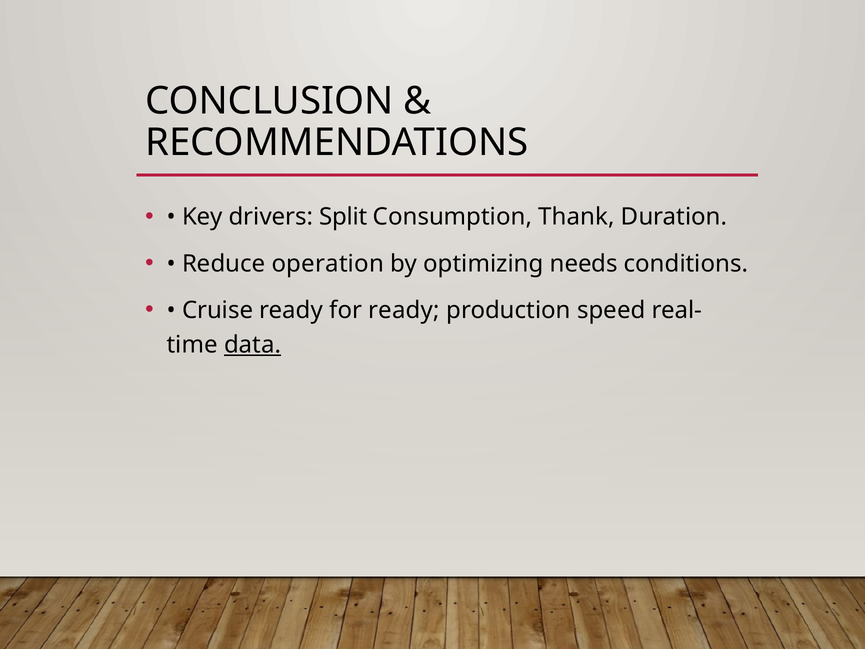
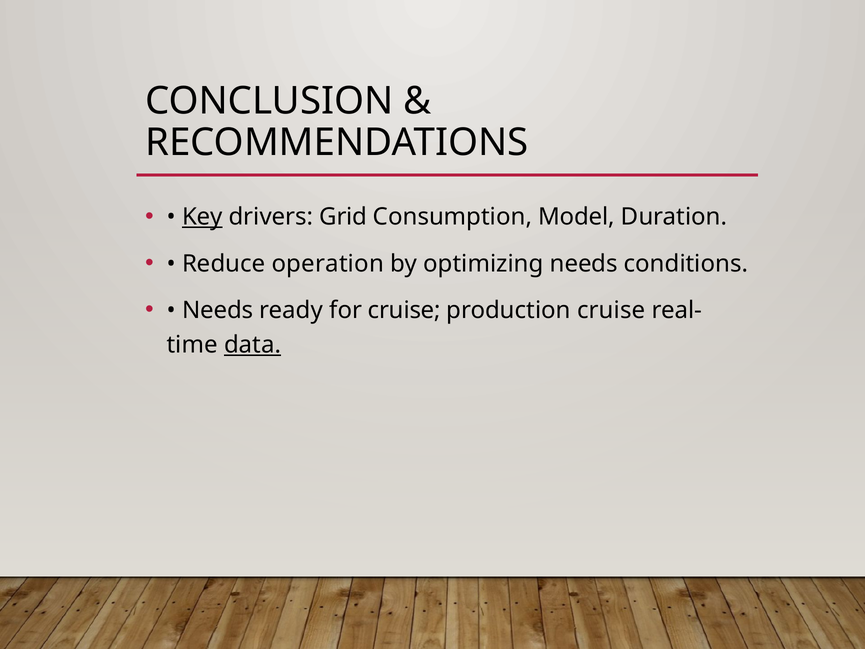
Key underline: none -> present (202, 217)
Split: Split -> Grid (343, 217)
Thank: Thank -> Model (577, 217)
Cruise: Cruise -> Needs (218, 310)
for ready: ready -> cruise (404, 310)
production speed: speed -> cruise (611, 310)
